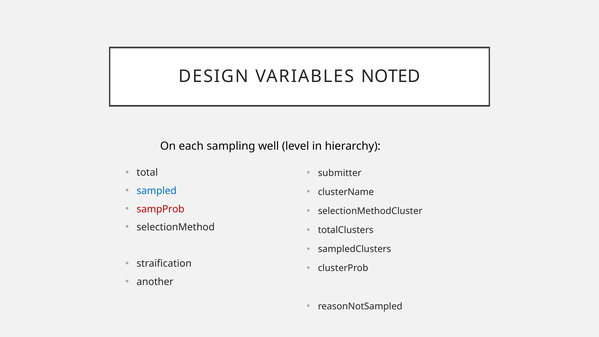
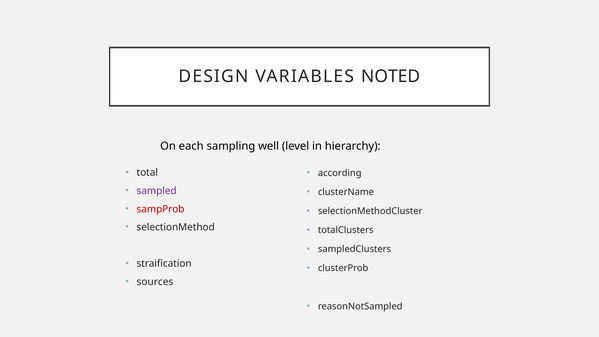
submitter: submitter -> according (340, 173)
sampled colour: blue -> purple (157, 191)
another: another -> sources (155, 282)
